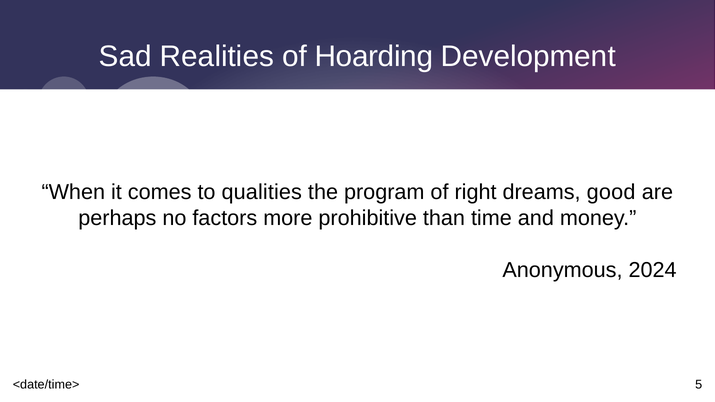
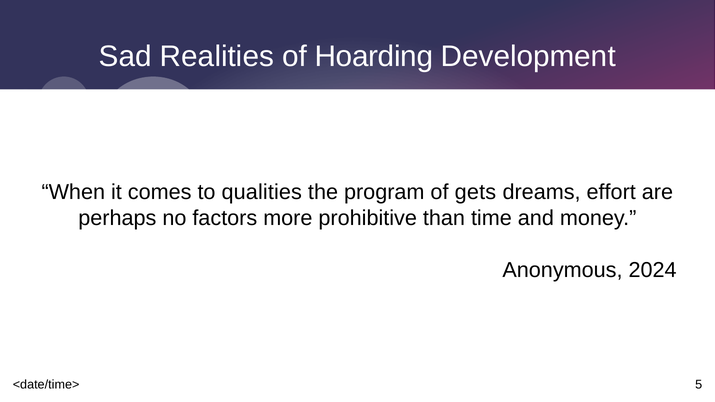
right: right -> gets (475, 192)
good: good -> effort (611, 192)
